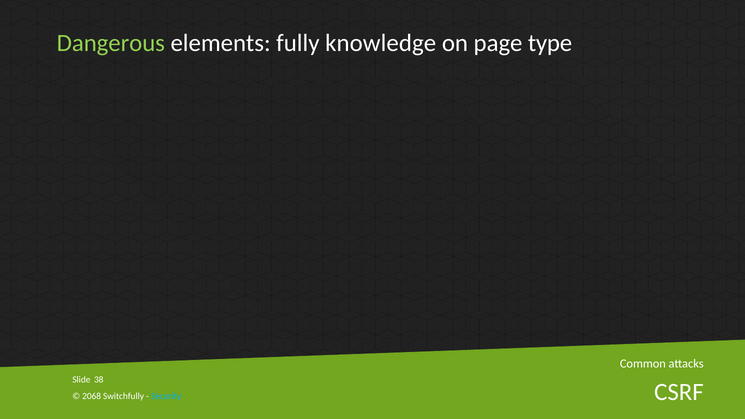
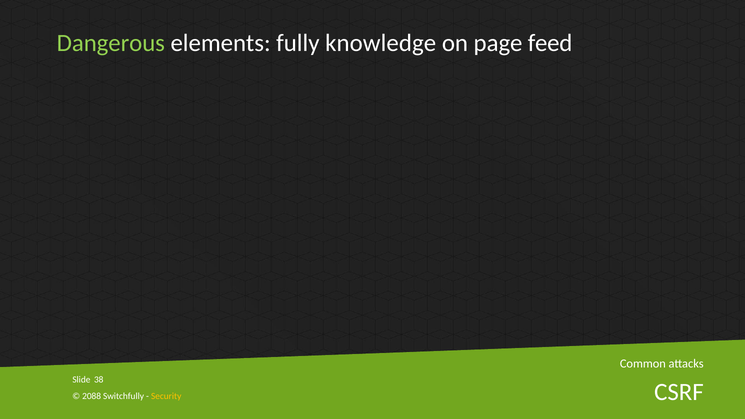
type: type -> feed (550, 43)
2068: 2068 -> 2088 (92, 396)
Security colour: light blue -> yellow (166, 396)
